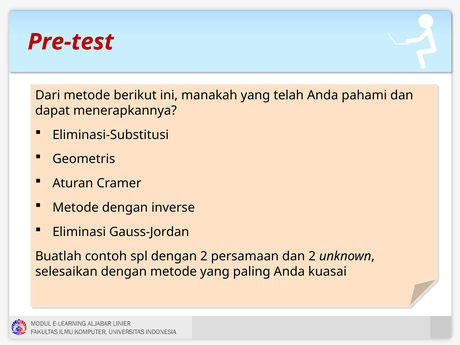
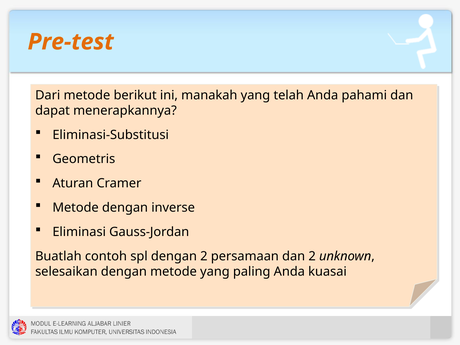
Pre-test colour: red -> orange (71, 42)
